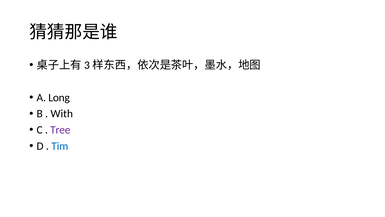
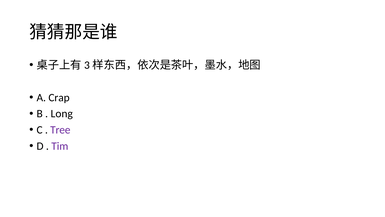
Long: Long -> Crap (59, 97)
With: With -> Long (62, 114)
Tim colour: blue -> purple (60, 146)
